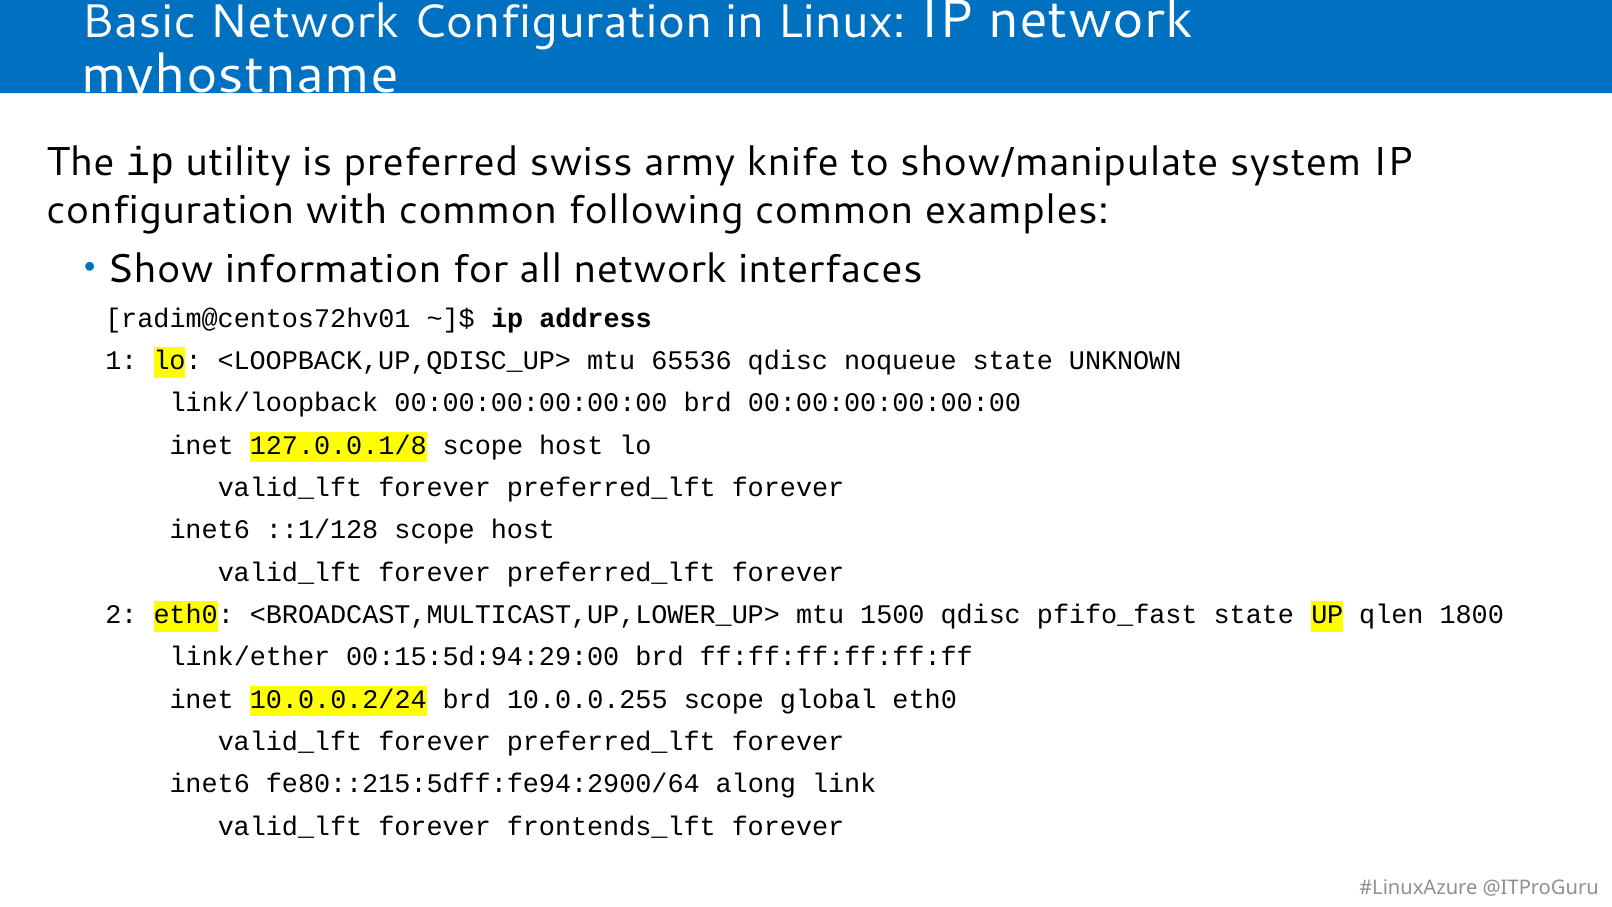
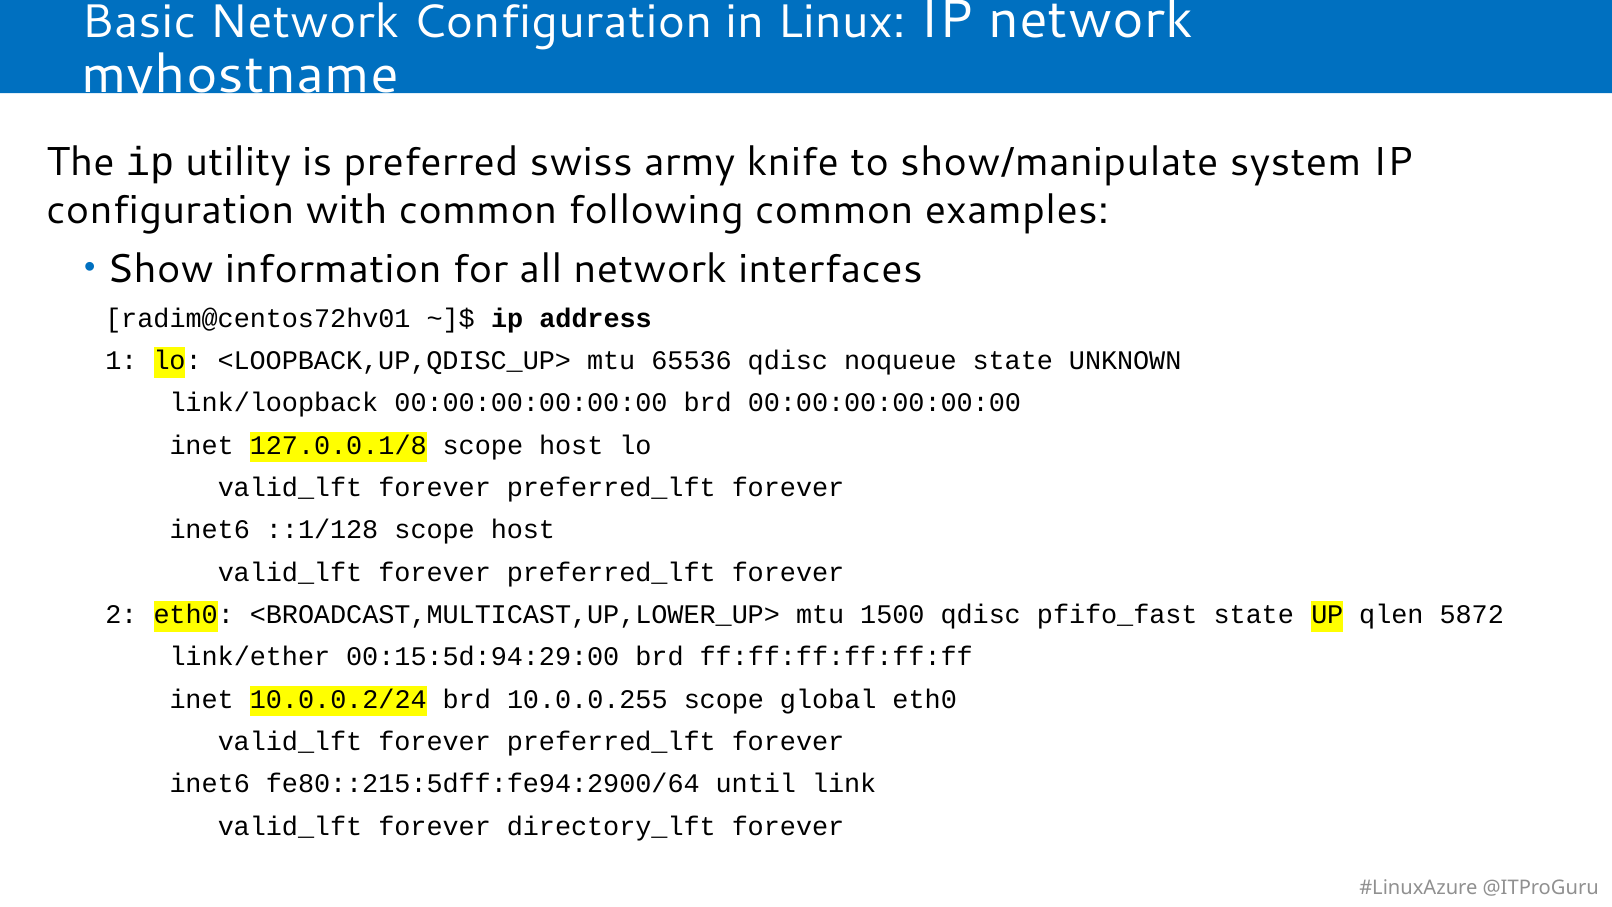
1800: 1800 -> 5872 (1472, 614)
along: along -> until (756, 784)
frontends_lft: frontends_lft -> directory_lft (611, 826)
